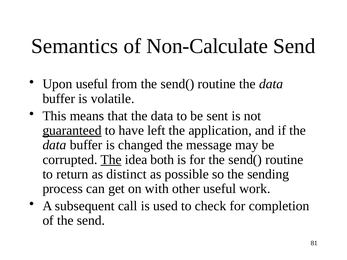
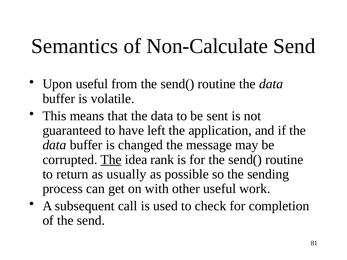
guaranteed underline: present -> none (72, 131)
both: both -> rank (162, 160)
distinct: distinct -> usually (126, 174)
